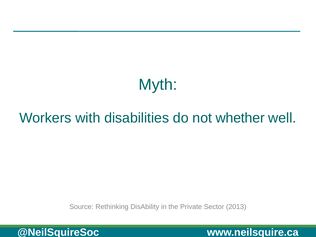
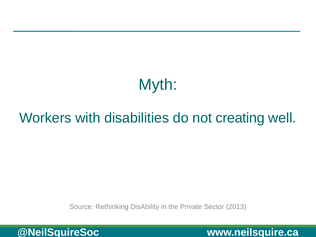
whether: whether -> creating (240, 118)
